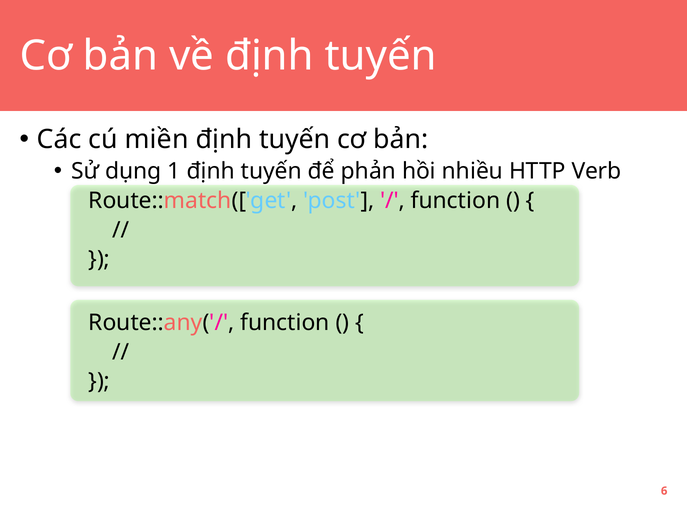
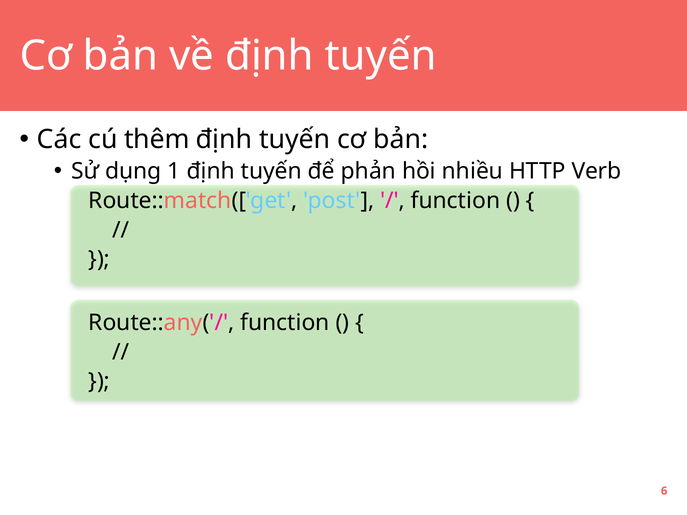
miền: miền -> thêm (157, 140)
